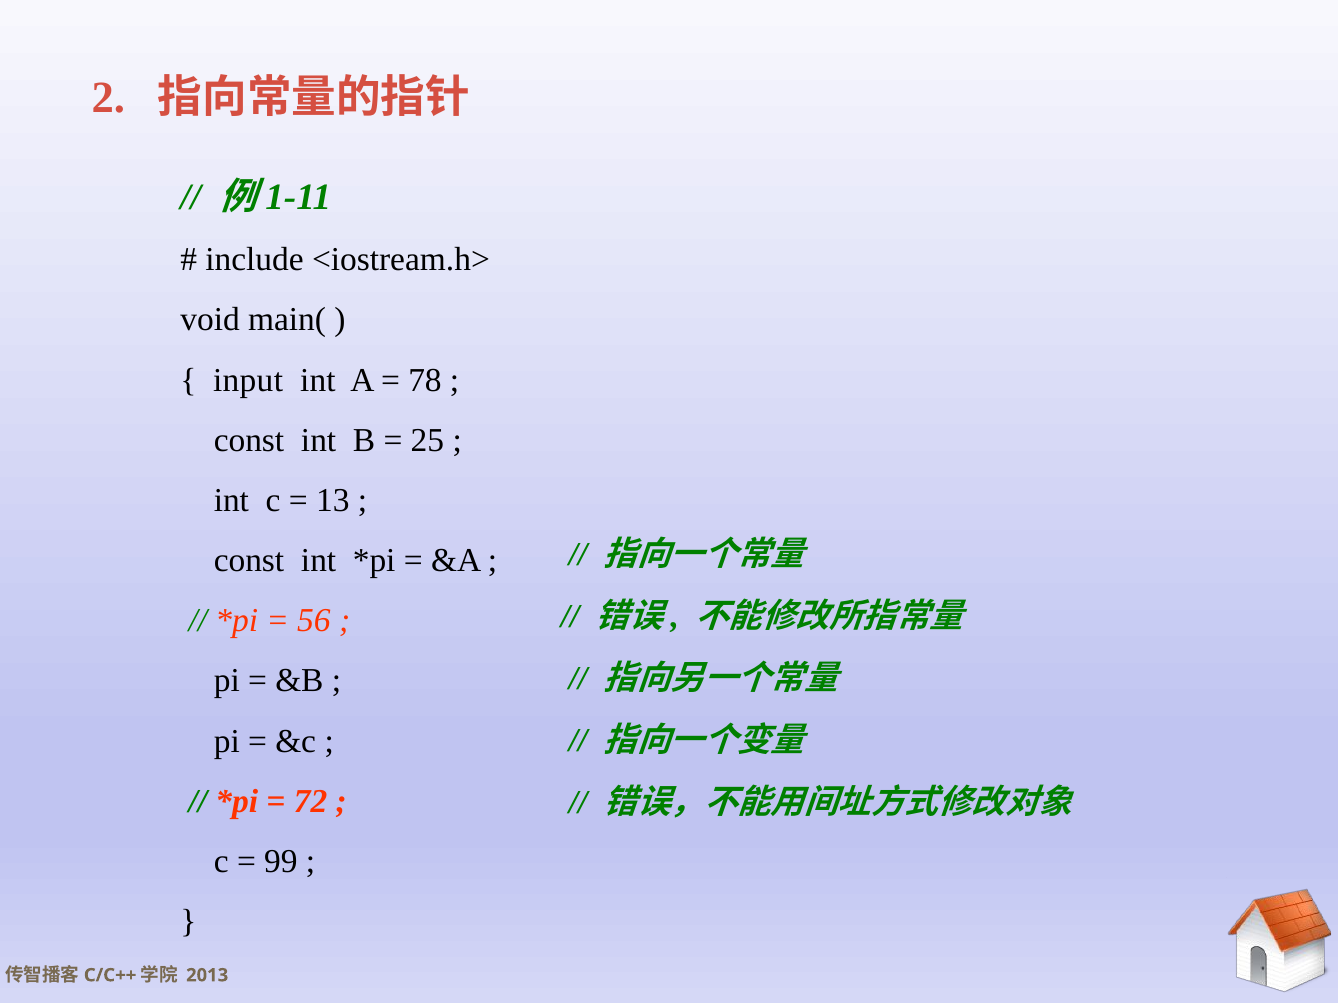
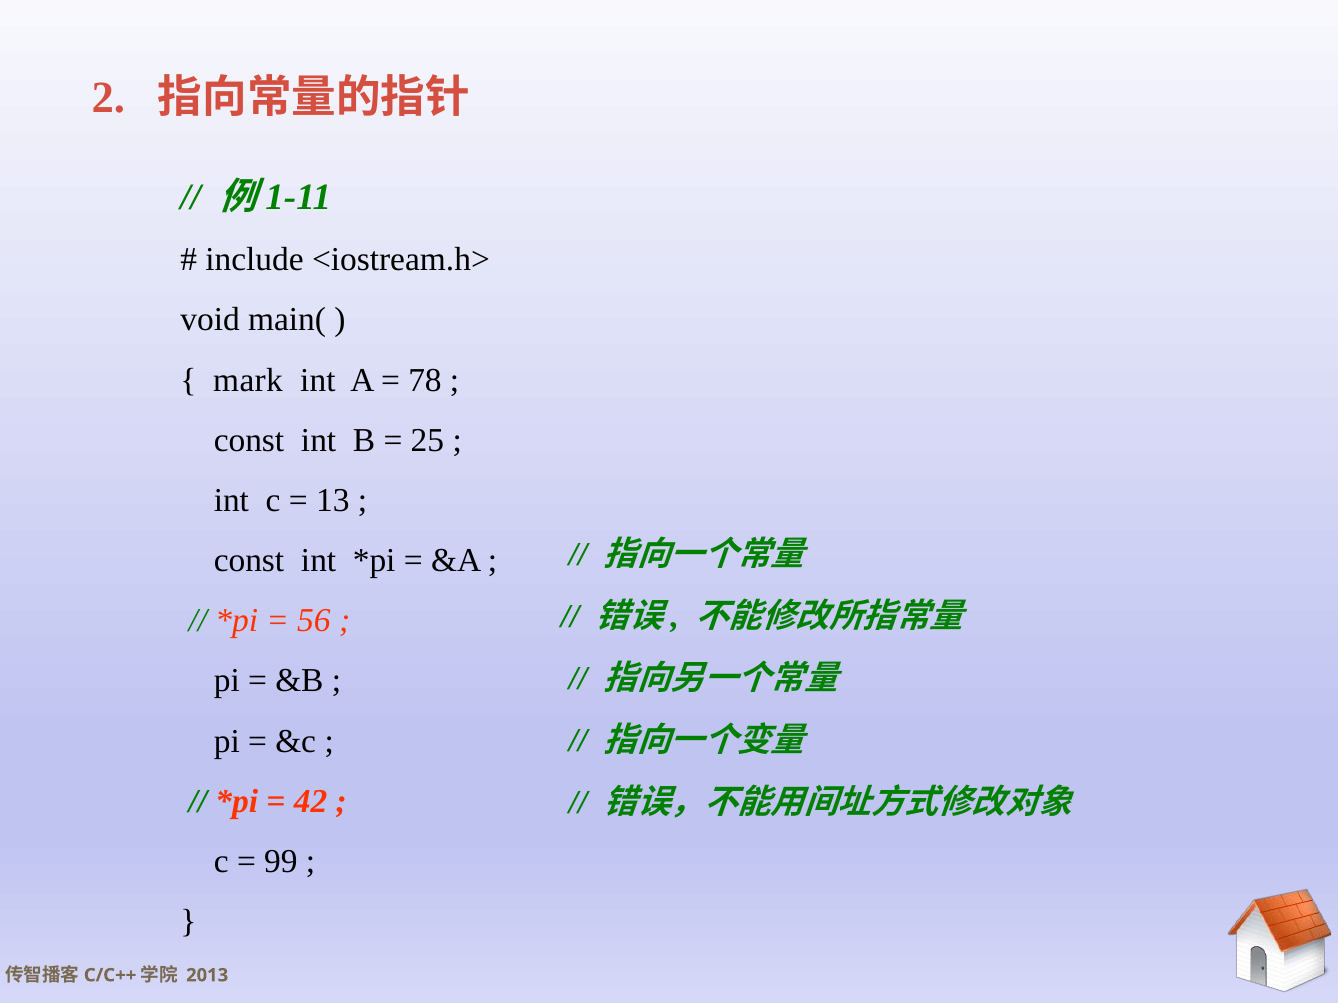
input: input -> mark (248, 380)
72: 72 -> 42 (311, 802)
